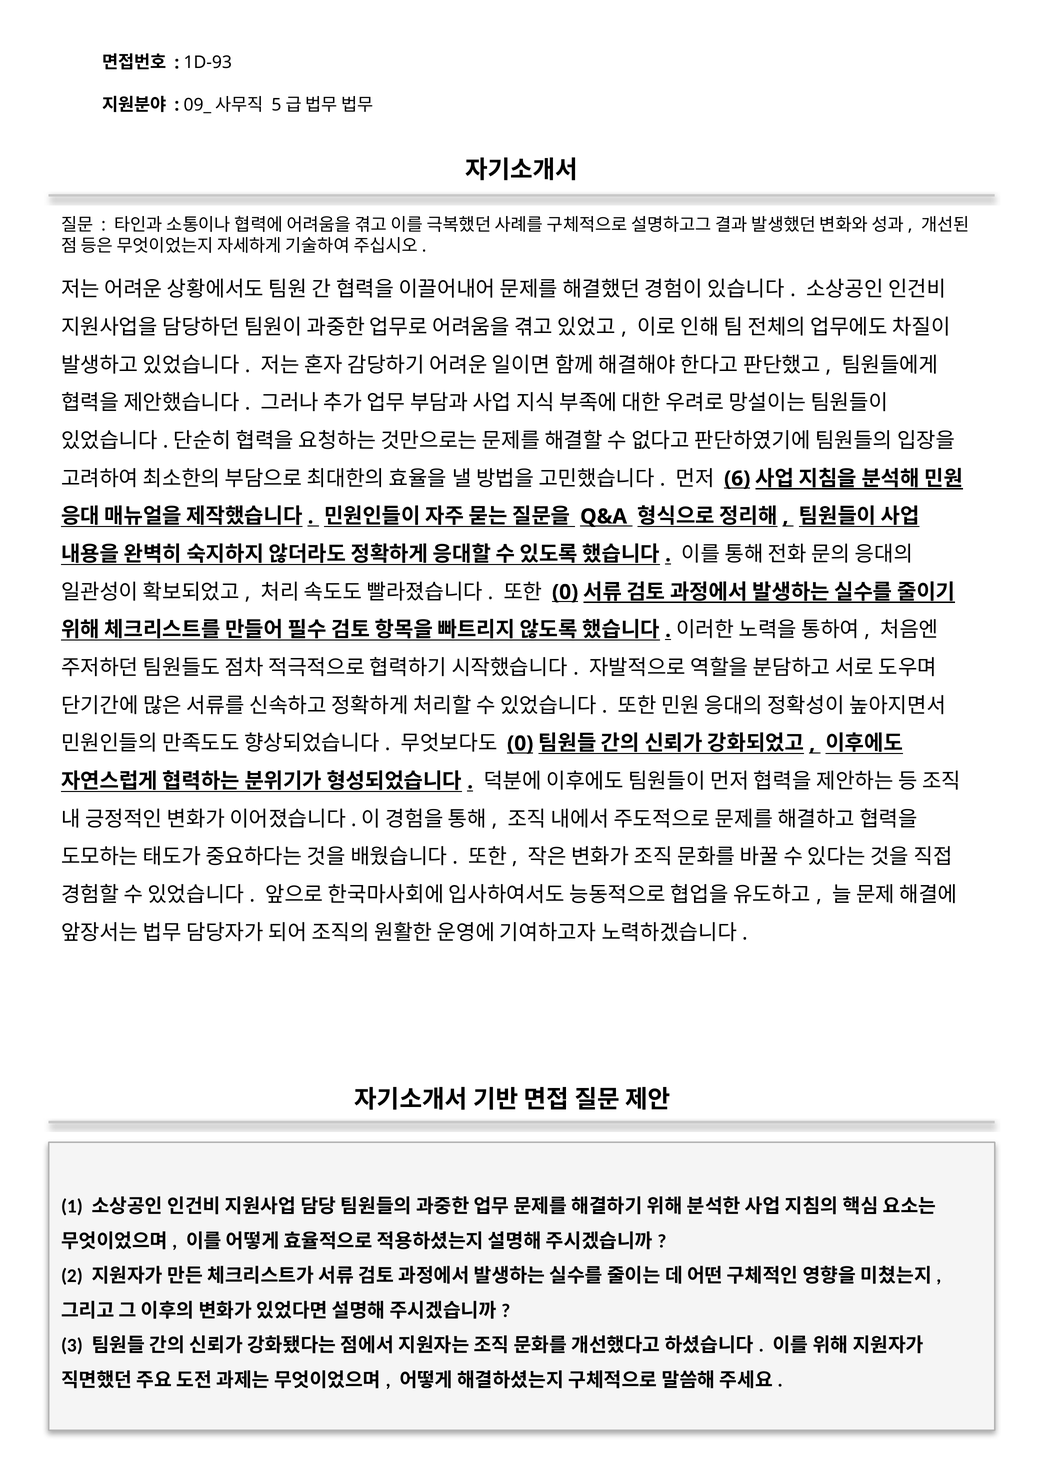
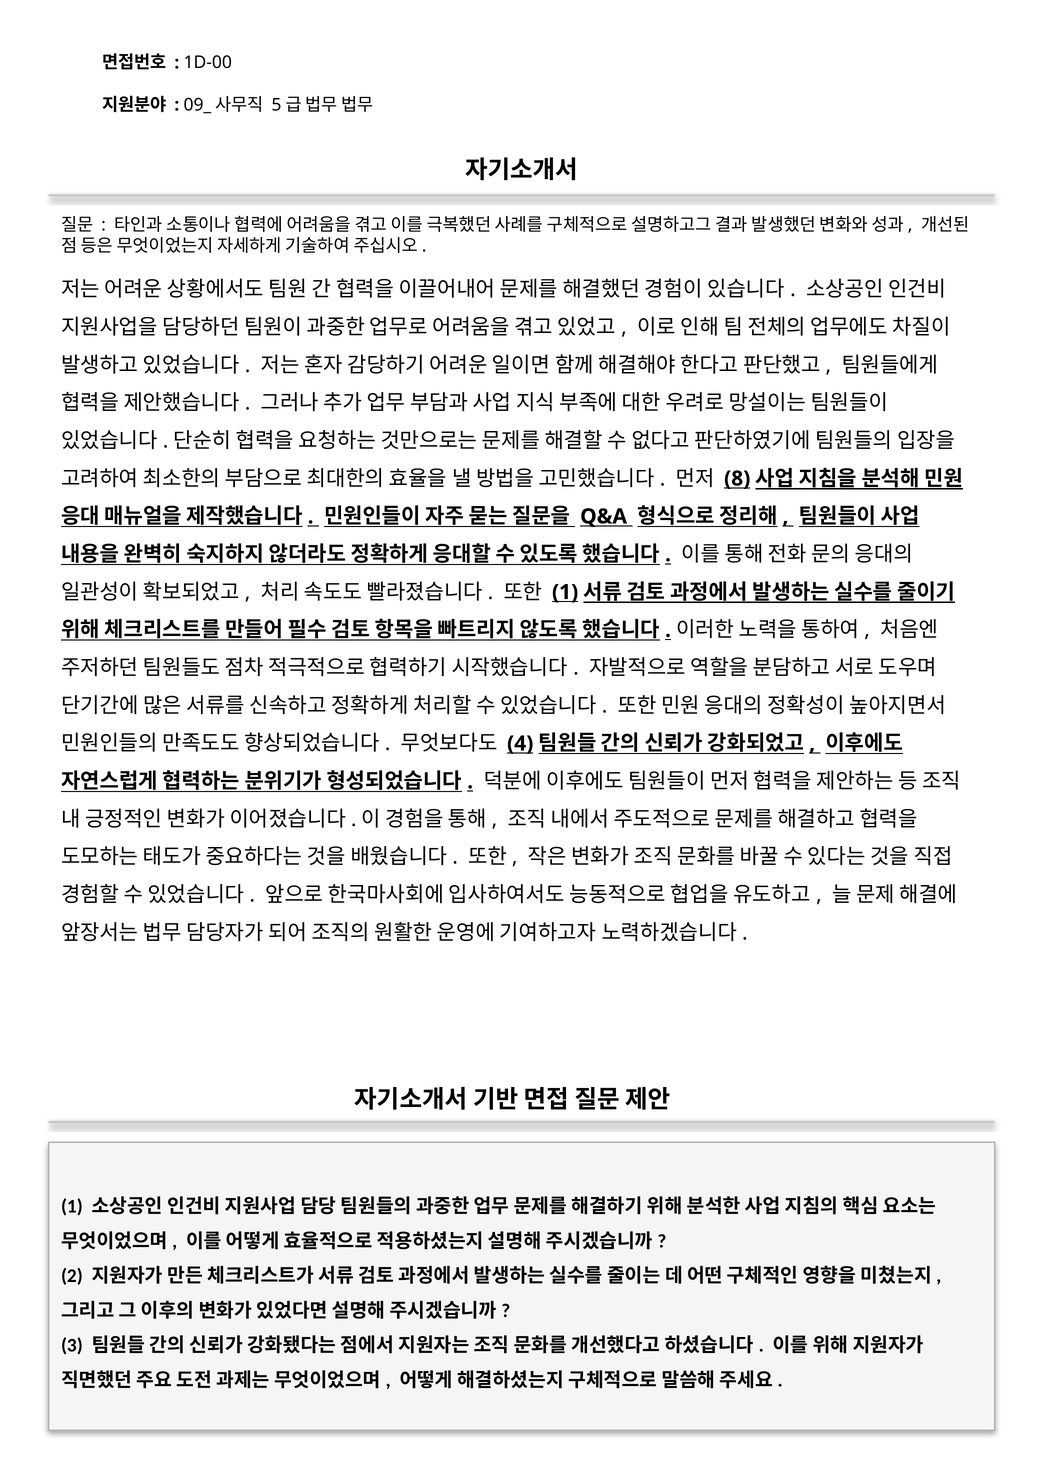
1D-93: 1D-93 -> 1D-00 (208, 63)
6: 6 -> 8 (737, 479)
0: 0 -> 1 (565, 592)
0: 0 -> 4 (520, 744)
